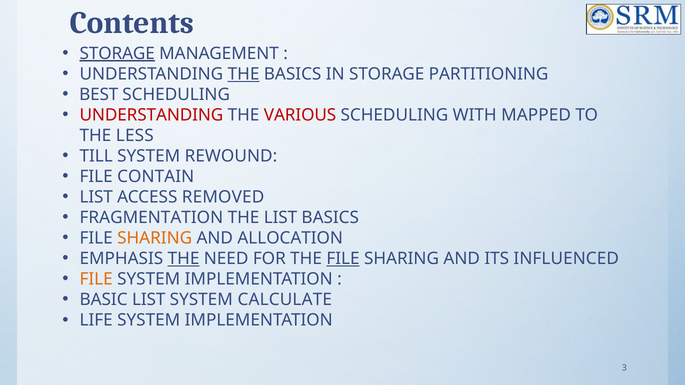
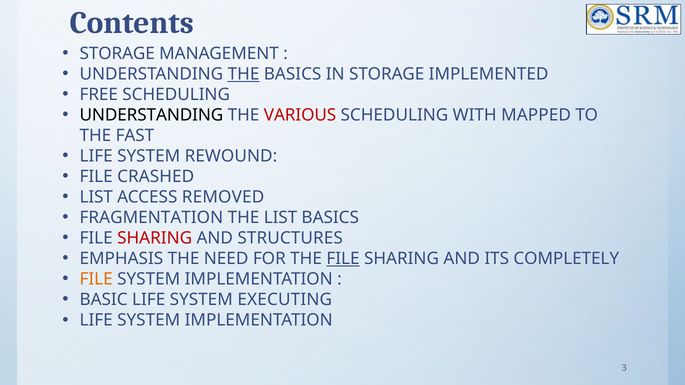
STORAGE underline: present -> none (117, 53)
PARTITIONING: PARTITIONING -> IMPLEMENTED (489, 74)
BEST: BEST -> FREE (99, 95)
UNDERSTANDING colour: red -> black (151, 115)
LESS: LESS -> FAST (135, 136)
TILL: TILL -> LIFE (96, 156)
CONTAIN: CONTAIN -> CRASHED (156, 177)
SHARING colour: orange -> red (155, 238)
ALLOCATION: ALLOCATION -> STRUCTURES (290, 238)
THE underline: present -> none (184, 259)
INFLUENCED: INFLUENCED -> COMPLETELY (566, 259)
BASIC LIST: LIST -> LIFE (149, 300)
CALCULATE: CALCULATE -> EXECUTING (285, 300)
